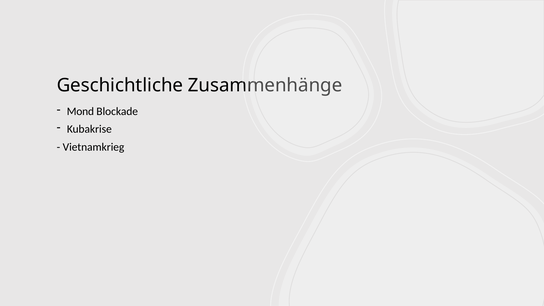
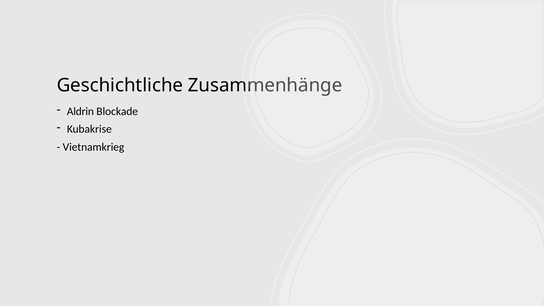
Mond: Mond -> Aldrin (80, 111)
